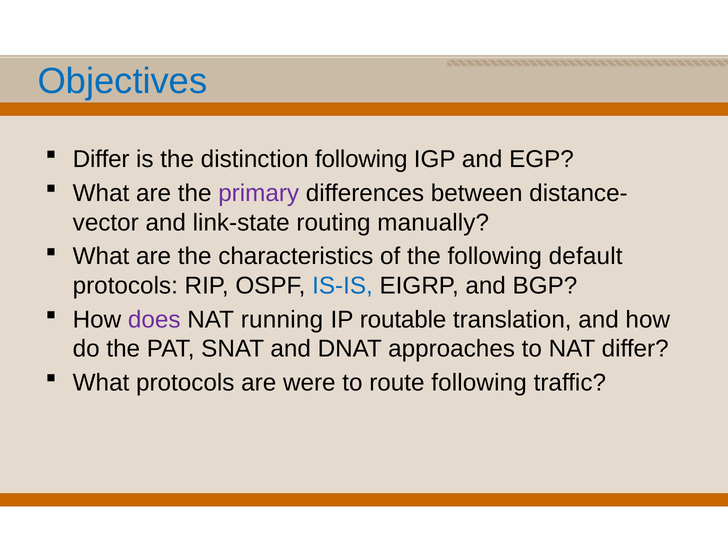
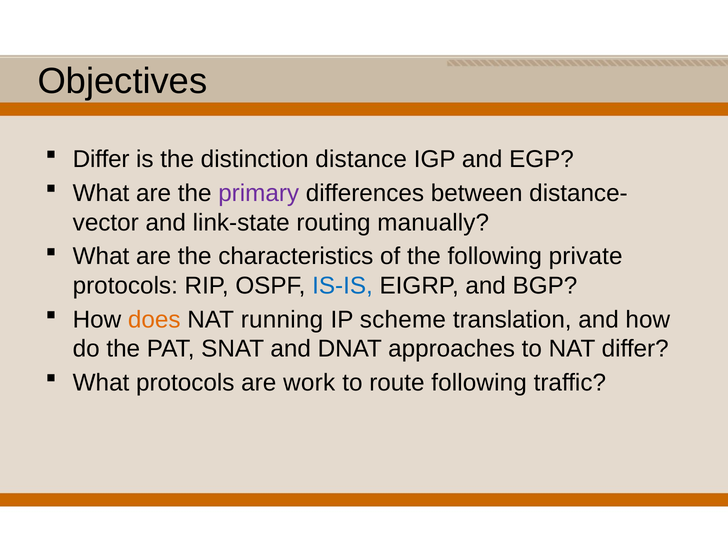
Objectives colour: blue -> black (122, 81)
distinction following: following -> distance (361, 159)
default: default -> private (586, 256)
does colour: purple -> orange (154, 320)
routable: routable -> scheme (403, 320)
were: were -> work (309, 383)
